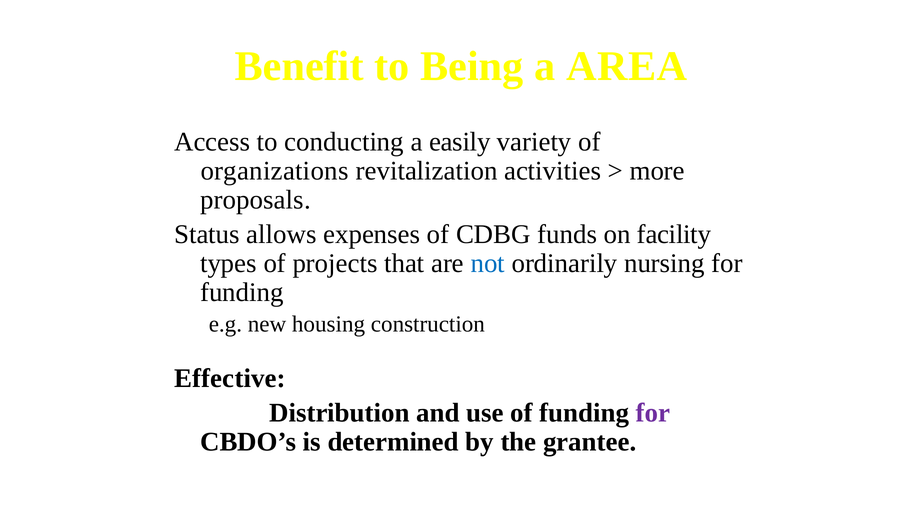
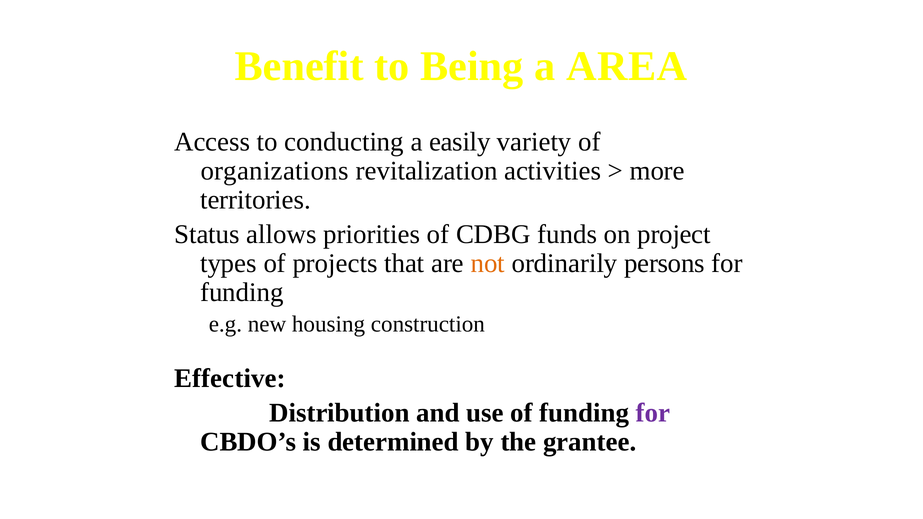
proposals: proposals -> territories (256, 200)
expenses: expenses -> priorities (372, 234)
facility: facility -> project (674, 234)
not colour: blue -> orange (488, 264)
nursing: nursing -> persons (665, 264)
